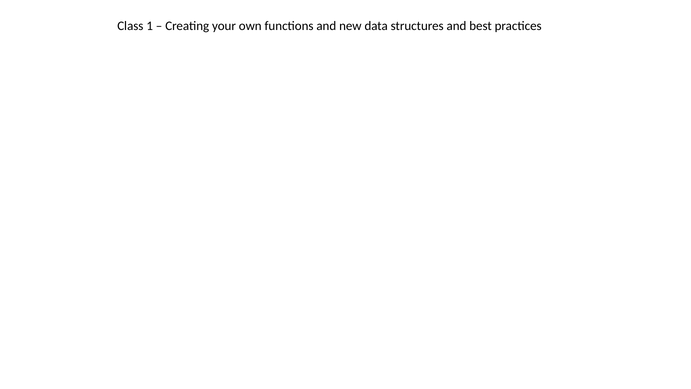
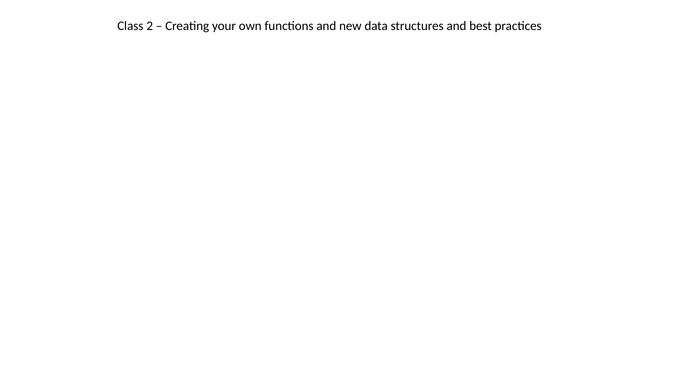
1: 1 -> 2 (150, 26)
